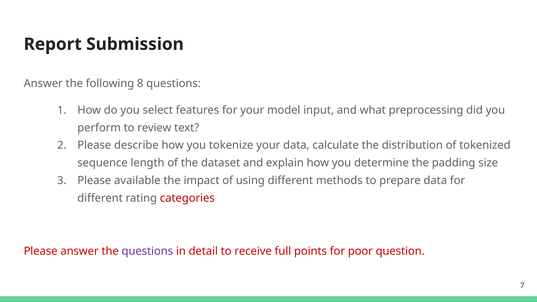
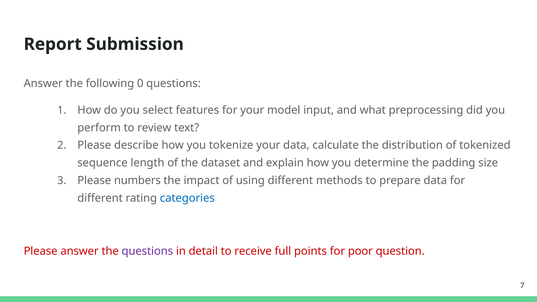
8: 8 -> 0 (140, 84)
available: available -> numbers (137, 181)
categories colour: red -> blue (187, 198)
